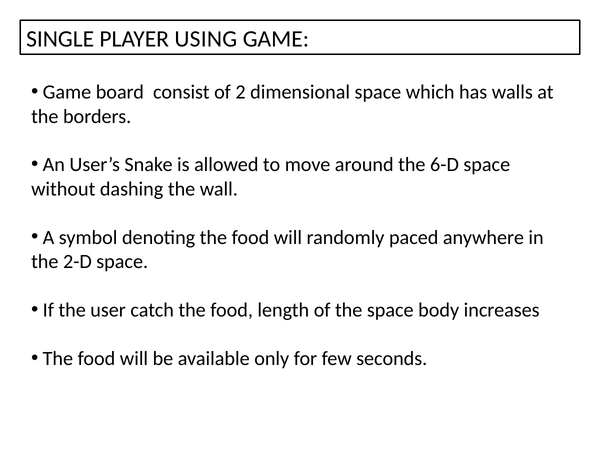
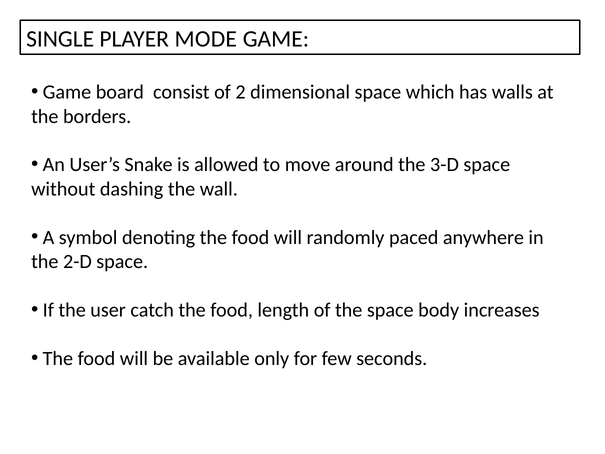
USING: USING -> MODE (206, 39)
6-D: 6-D -> 3-D (445, 165)
